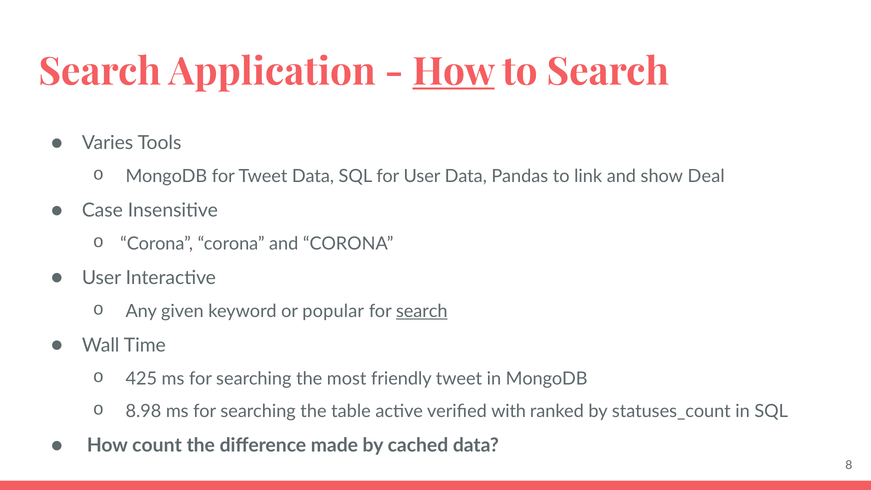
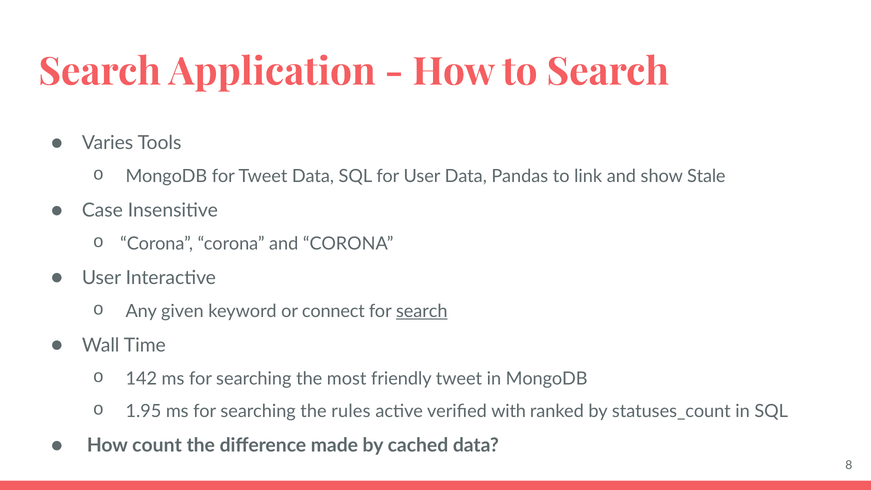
How underline: present -> none (454, 72)
Deal: Deal -> Stale (706, 176)
popular: popular -> connect (333, 311)
425: 425 -> 142 (141, 379)
8.98: 8.98 -> 1.95 (143, 411)
table: table -> rules (351, 411)
